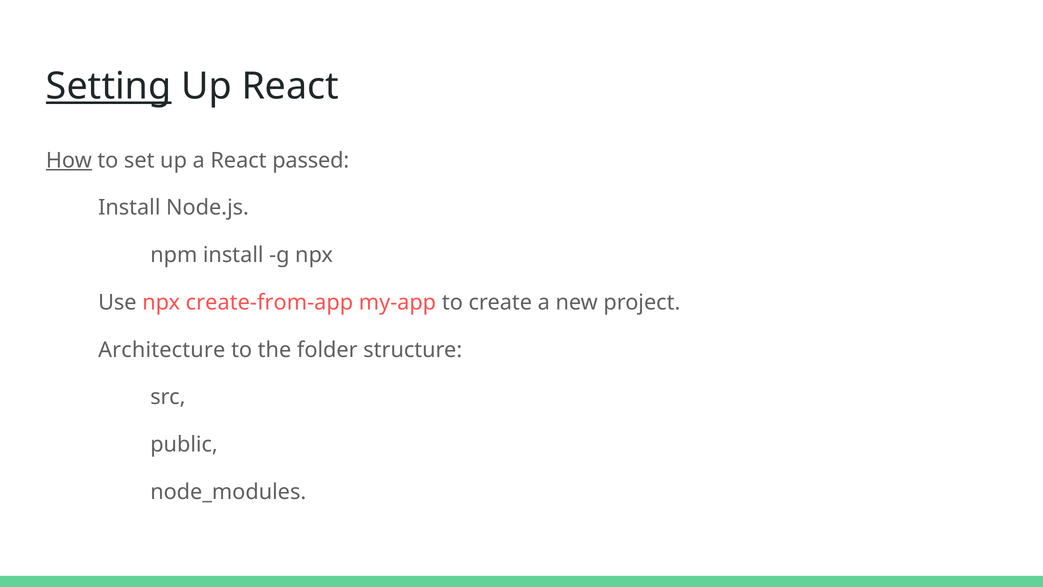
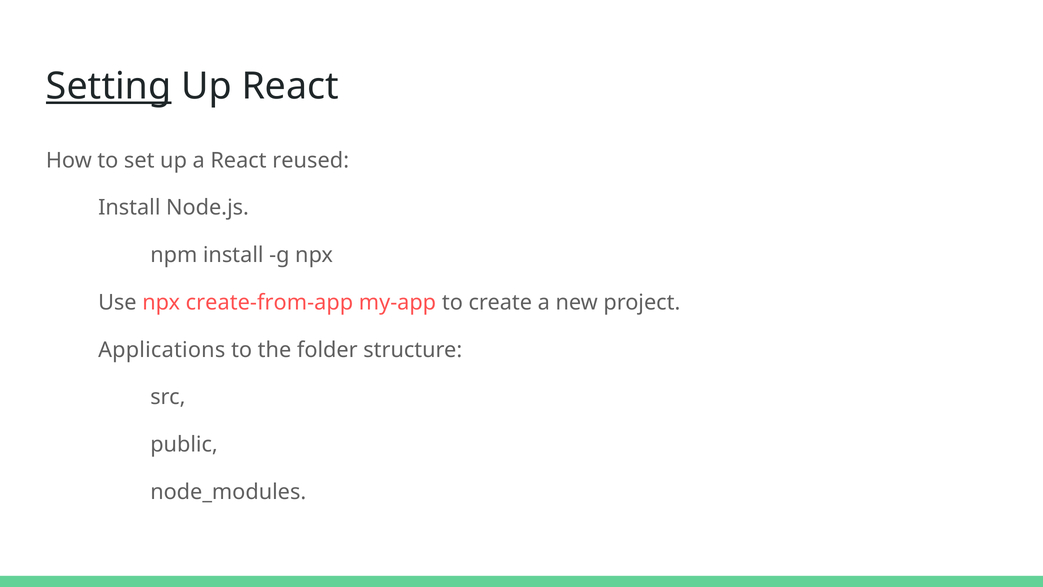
How underline: present -> none (69, 160)
passed: passed -> reused (311, 160)
Architecture: Architecture -> Applications (162, 350)
